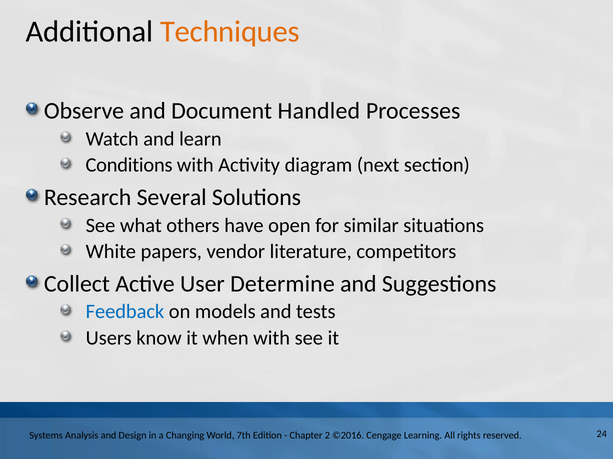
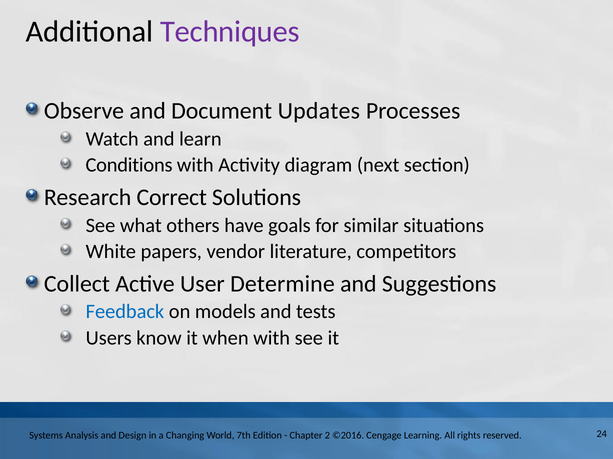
Techniques colour: orange -> purple (230, 32)
Handled: Handled -> Updates (319, 111)
Several: Several -> Correct (172, 198)
open: open -> goals (289, 226)
